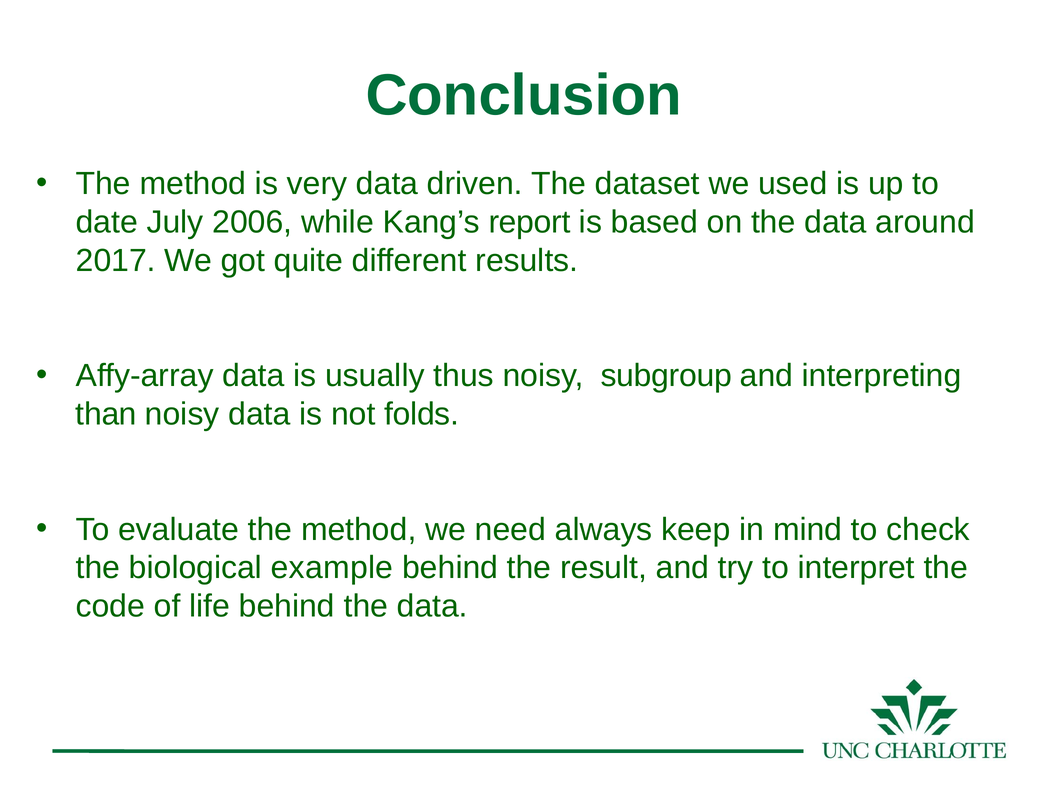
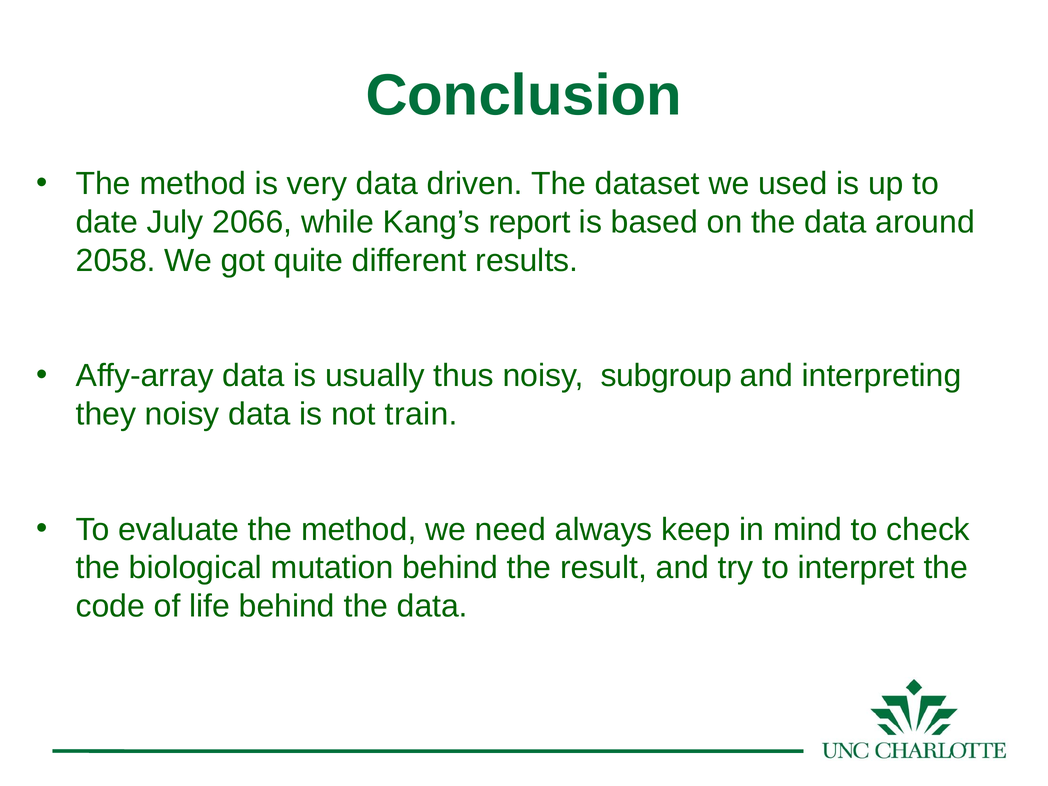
2006: 2006 -> 2066 (252, 222)
2017: 2017 -> 2058 (116, 261)
than: than -> they (106, 414)
folds: folds -> train (421, 414)
example: example -> mutation (332, 568)
